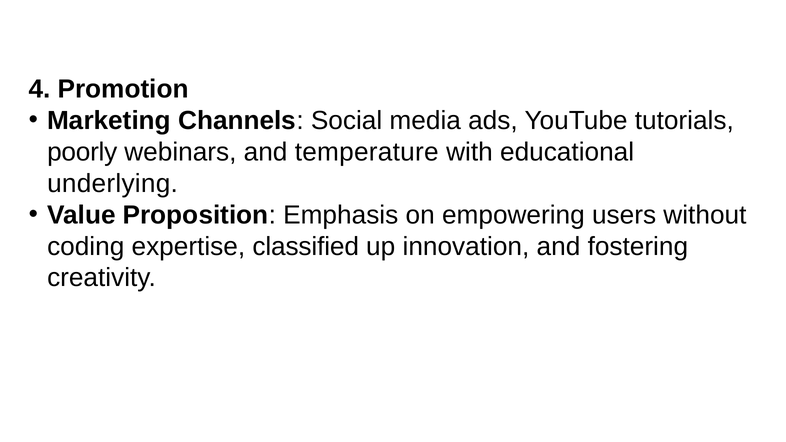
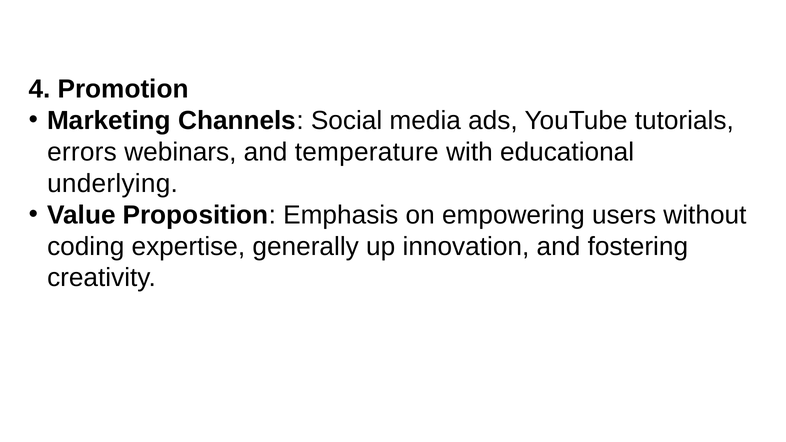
poorly: poorly -> errors (82, 152)
classified: classified -> generally (306, 246)
